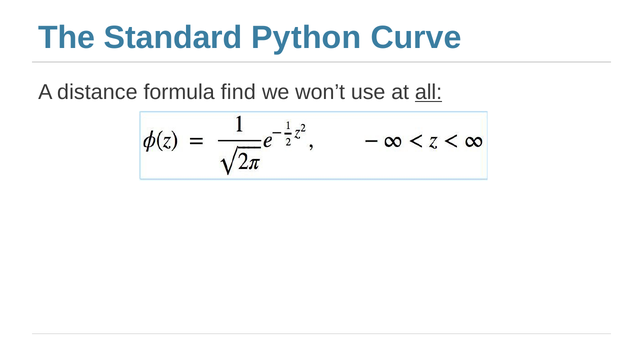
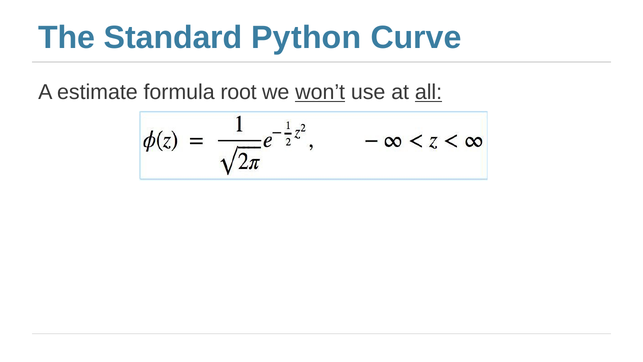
distance: distance -> estimate (97, 92)
find: find -> root (239, 92)
won’t underline: none -> present (320, 92)
